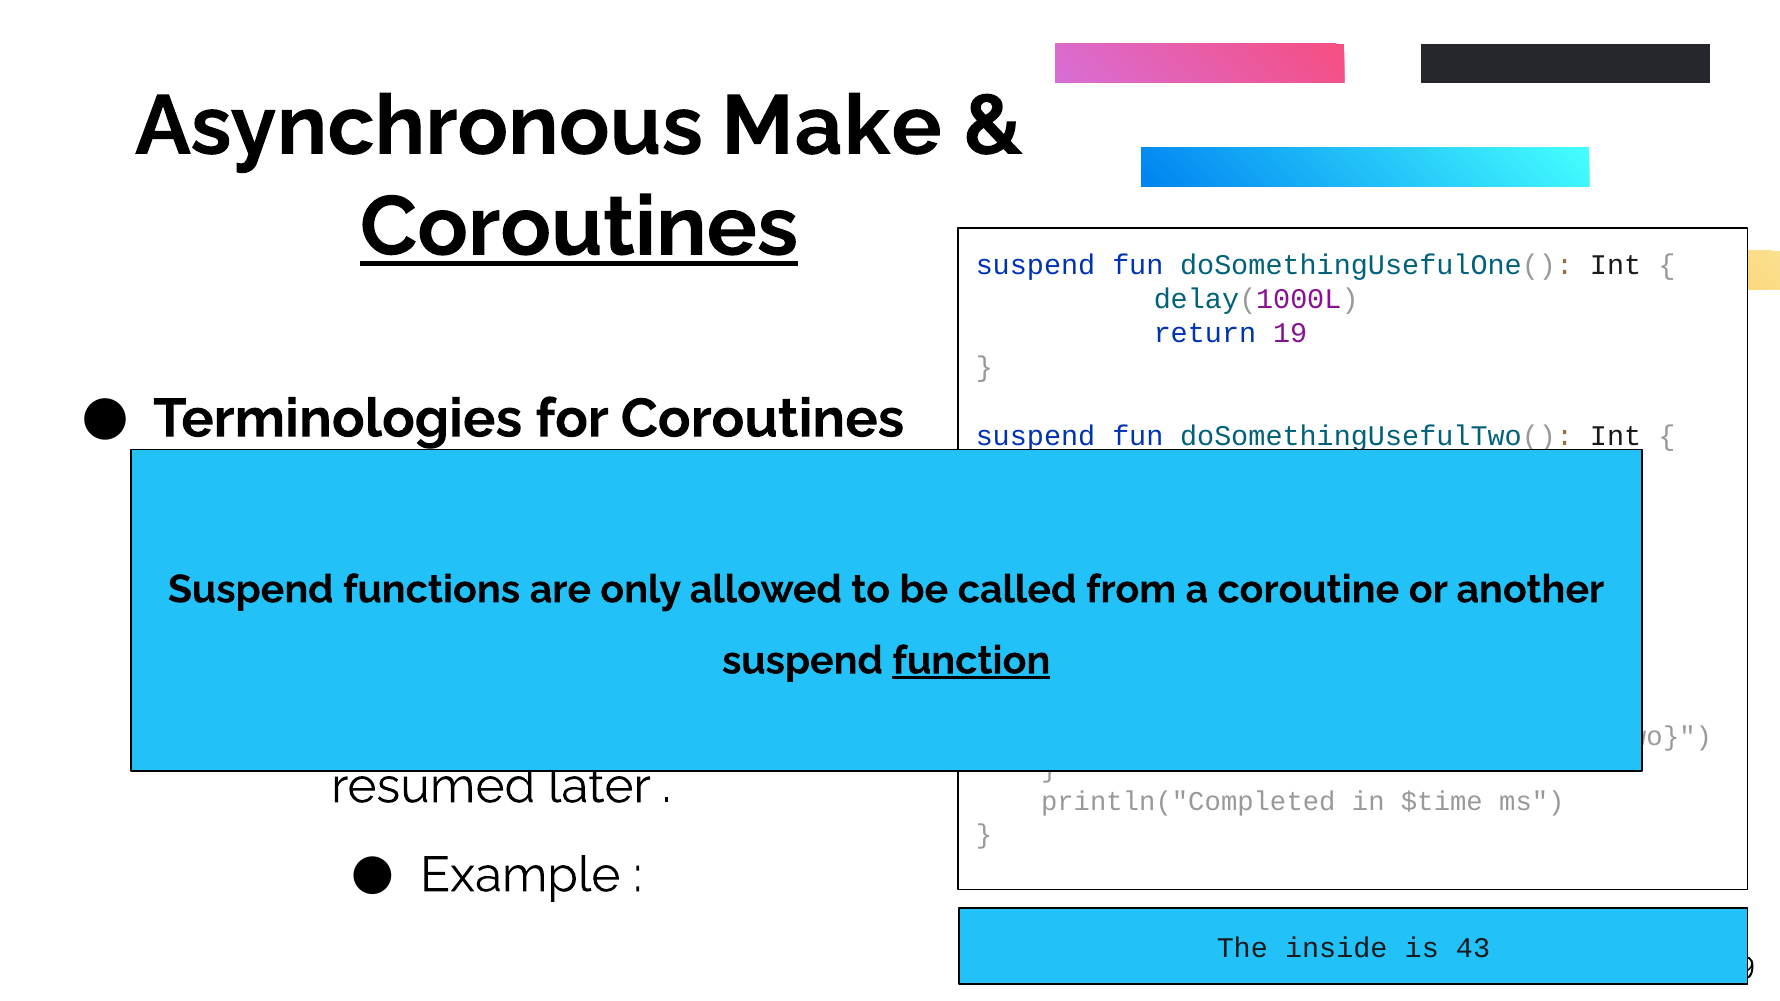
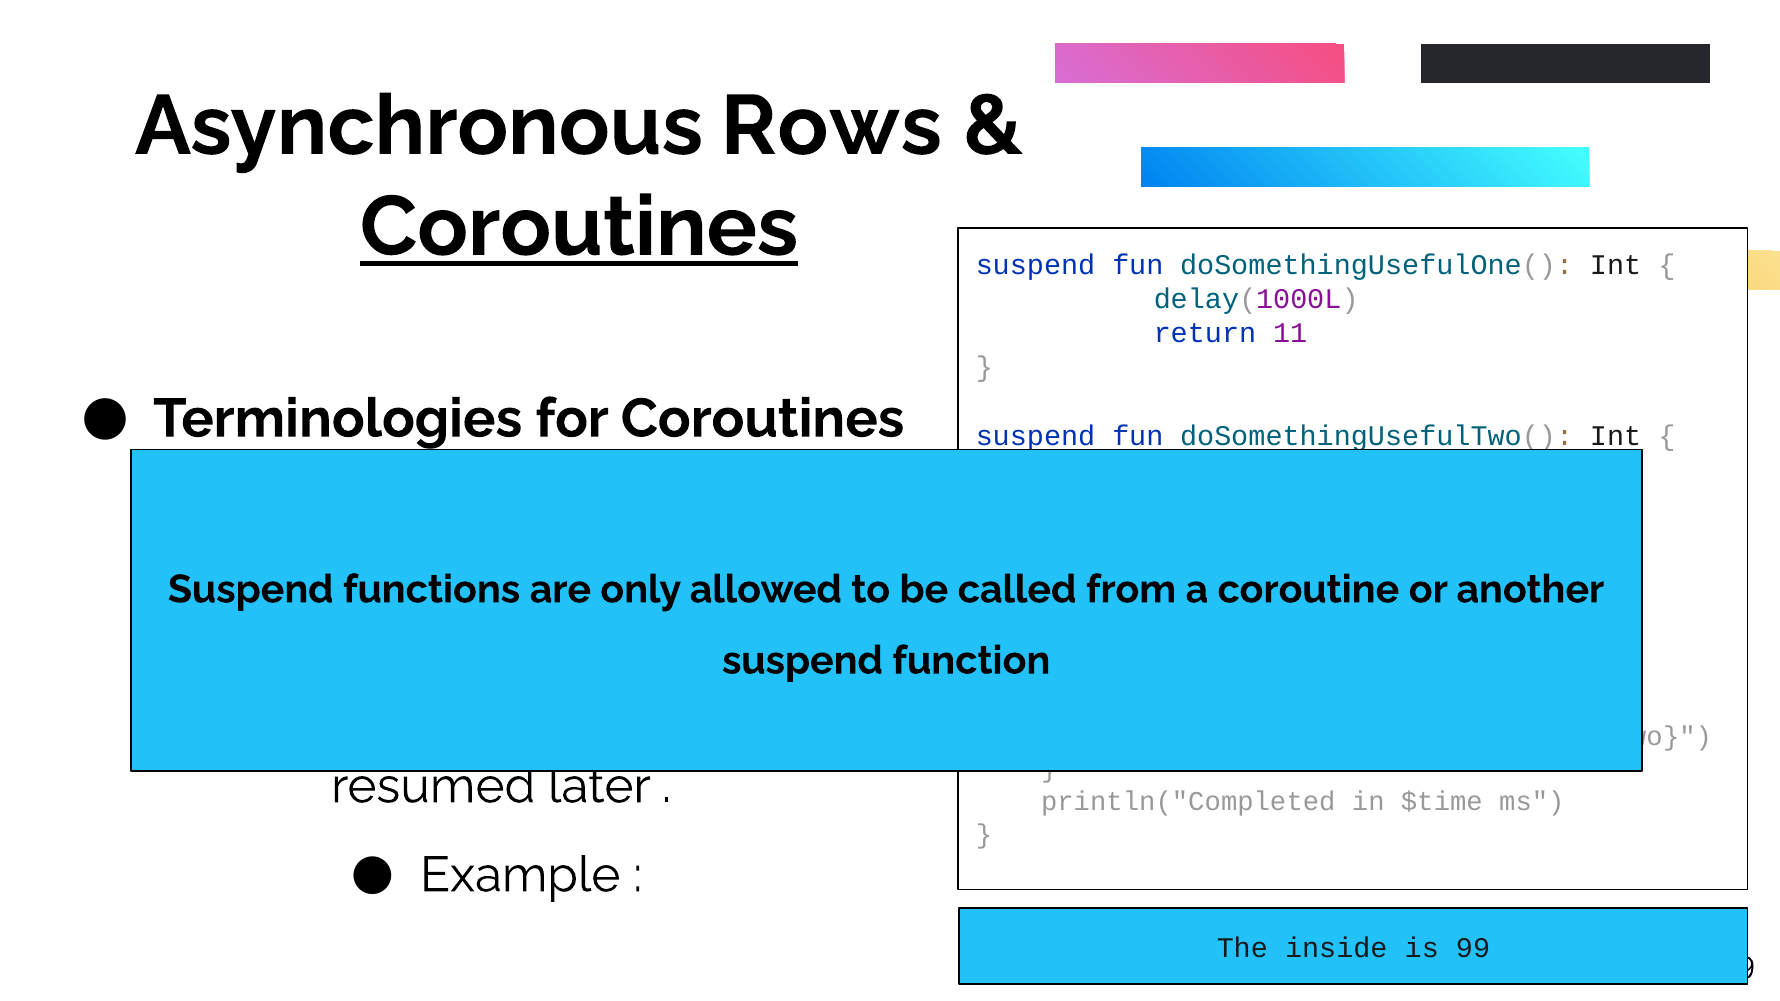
Make: Make -> Rows (831, 126)
19: 19 -> 11 (1290, 334)
function underline: present -> none (971, 661)
43: 43 -> 99 (1473, 948)
